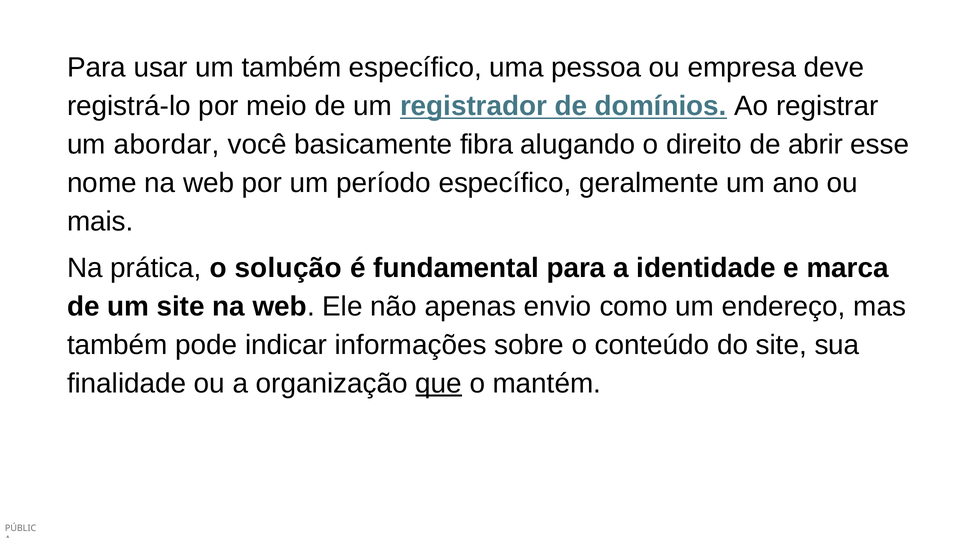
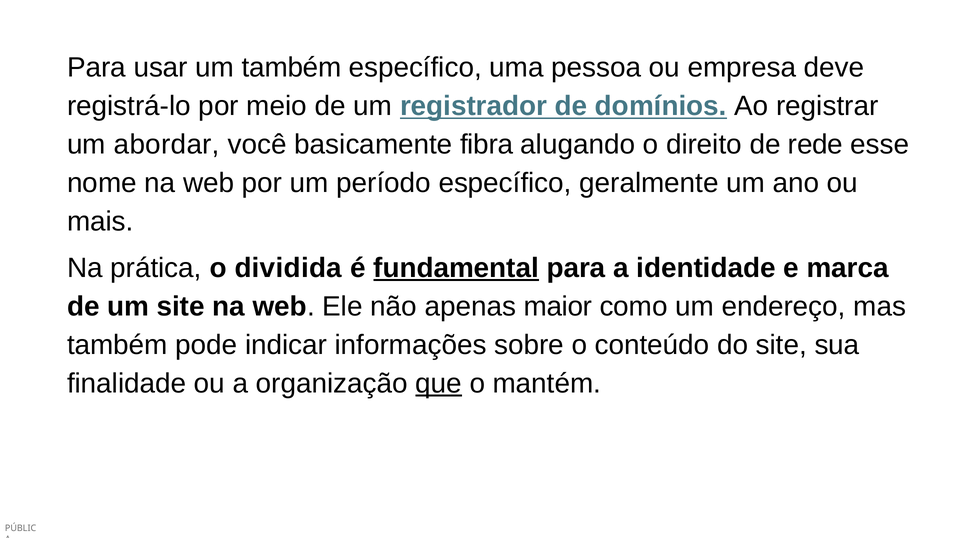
abrir: abrir -> rede (816, 145)
solução: solução -> dividida (288, 268)
fundamental underline: none -> present (456, 268)
envio: envio -> maior (558, 307)
